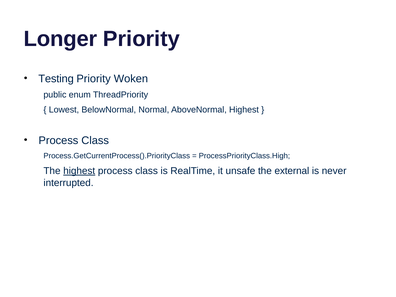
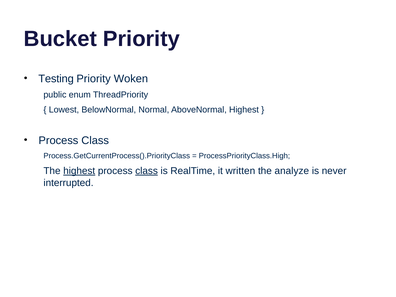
Longer: Longer -> Bucket (60, 39)
class underline: none -> present (147, 171)
unsafe: unsafe -> written (240, 171)
external: external -> analyze (292, 171)
